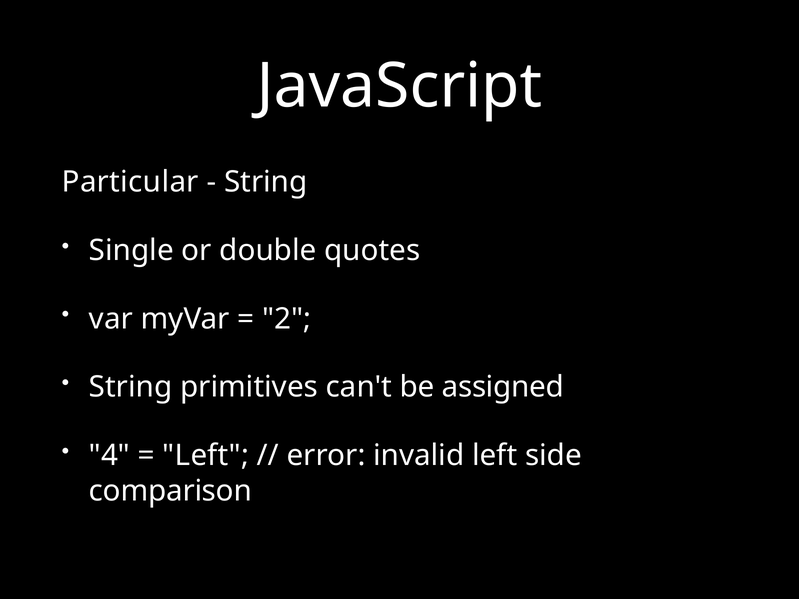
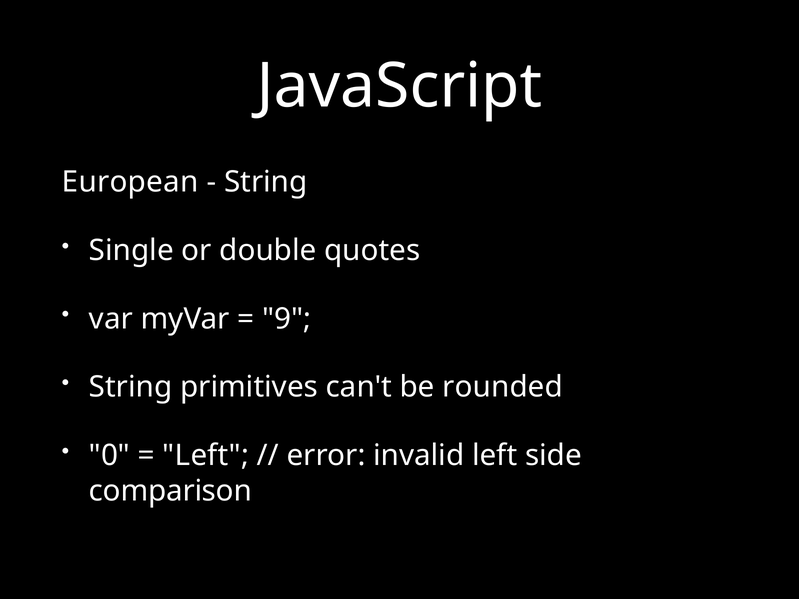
Particular: Particular -> European (130, 182)
2: 2 -> 9 (287, 319)
assigned: assigned -> rounded (503, 387)
4: 4 -> 0 (110, 456)
